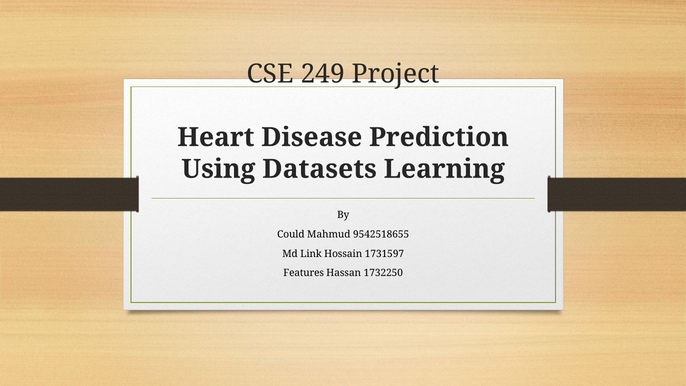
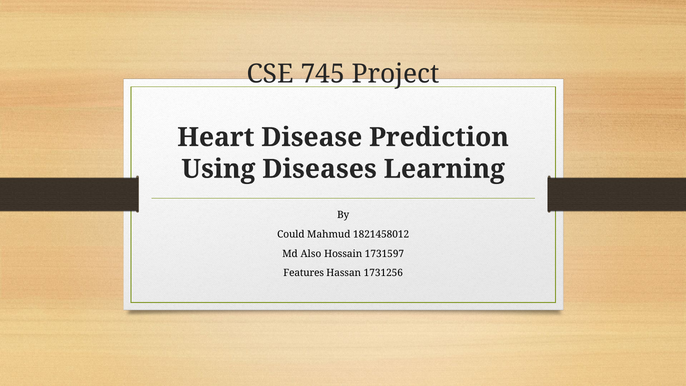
249: 249 -> 745 (323, 74)
Datasets: Datasets -> Diseases (320, 169)
9542518655: 9542518655 -> 1821458012 (381, 234)
Link: Link -> Also (311, 254)
1732250: 1732250 -> 1731256 (383, 273)
